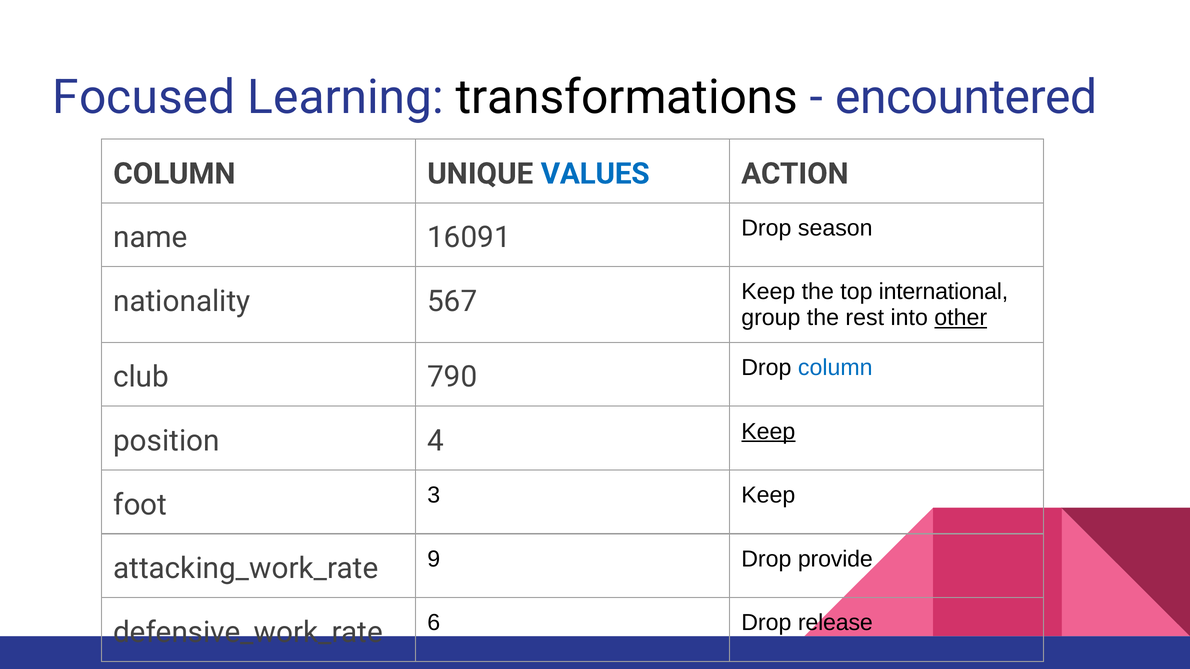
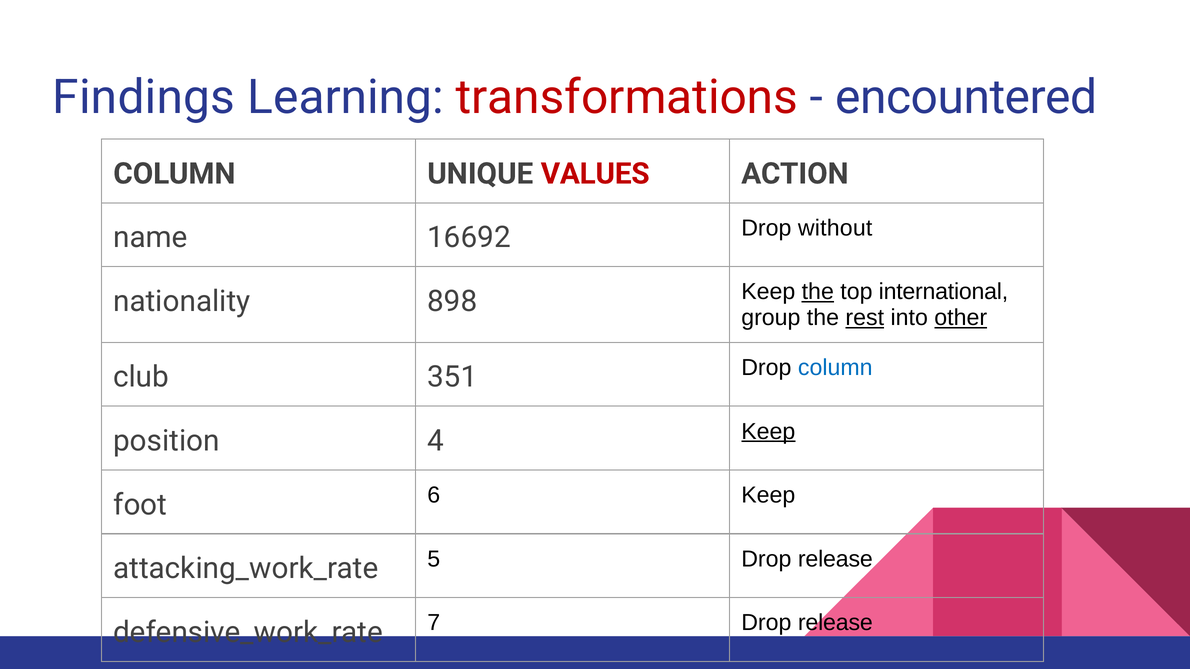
Focused: Focused -> Findings (144, 97)
transformations colour: black -> red (627, 97)
VALUES colour: blue -> red (595, 174)
16091: 16091 -> 16692 (469, 238)
season: season -> without (835, 228)
567: 567 -> 898 (452, 302)
the underline: none -> present (818, 292)
rest underline: none -> present (865, 318)
790: 790 -> 351 (452, 377)
3: 3 -> 6 (434, 495)
9: 9 -> 5 (434, 559)
provide: provide -> release (835, 559)
6: 6 -> 7 (434, 623)
